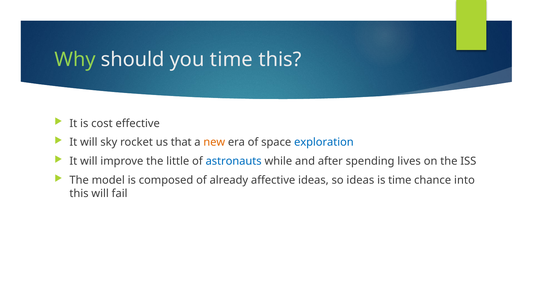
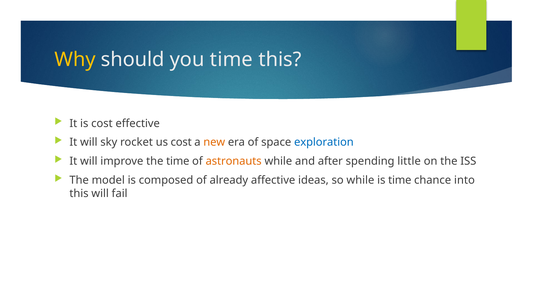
Why colour: light green -> yellow (75, 59)
us that: that -> cost (181, 142)
the little: little -> time (178, 161)
astronauts colour: blue -> orange (234, 161)
lives: lives -> little (409, 161)
so ideas: ideas -> while (360, 180)
